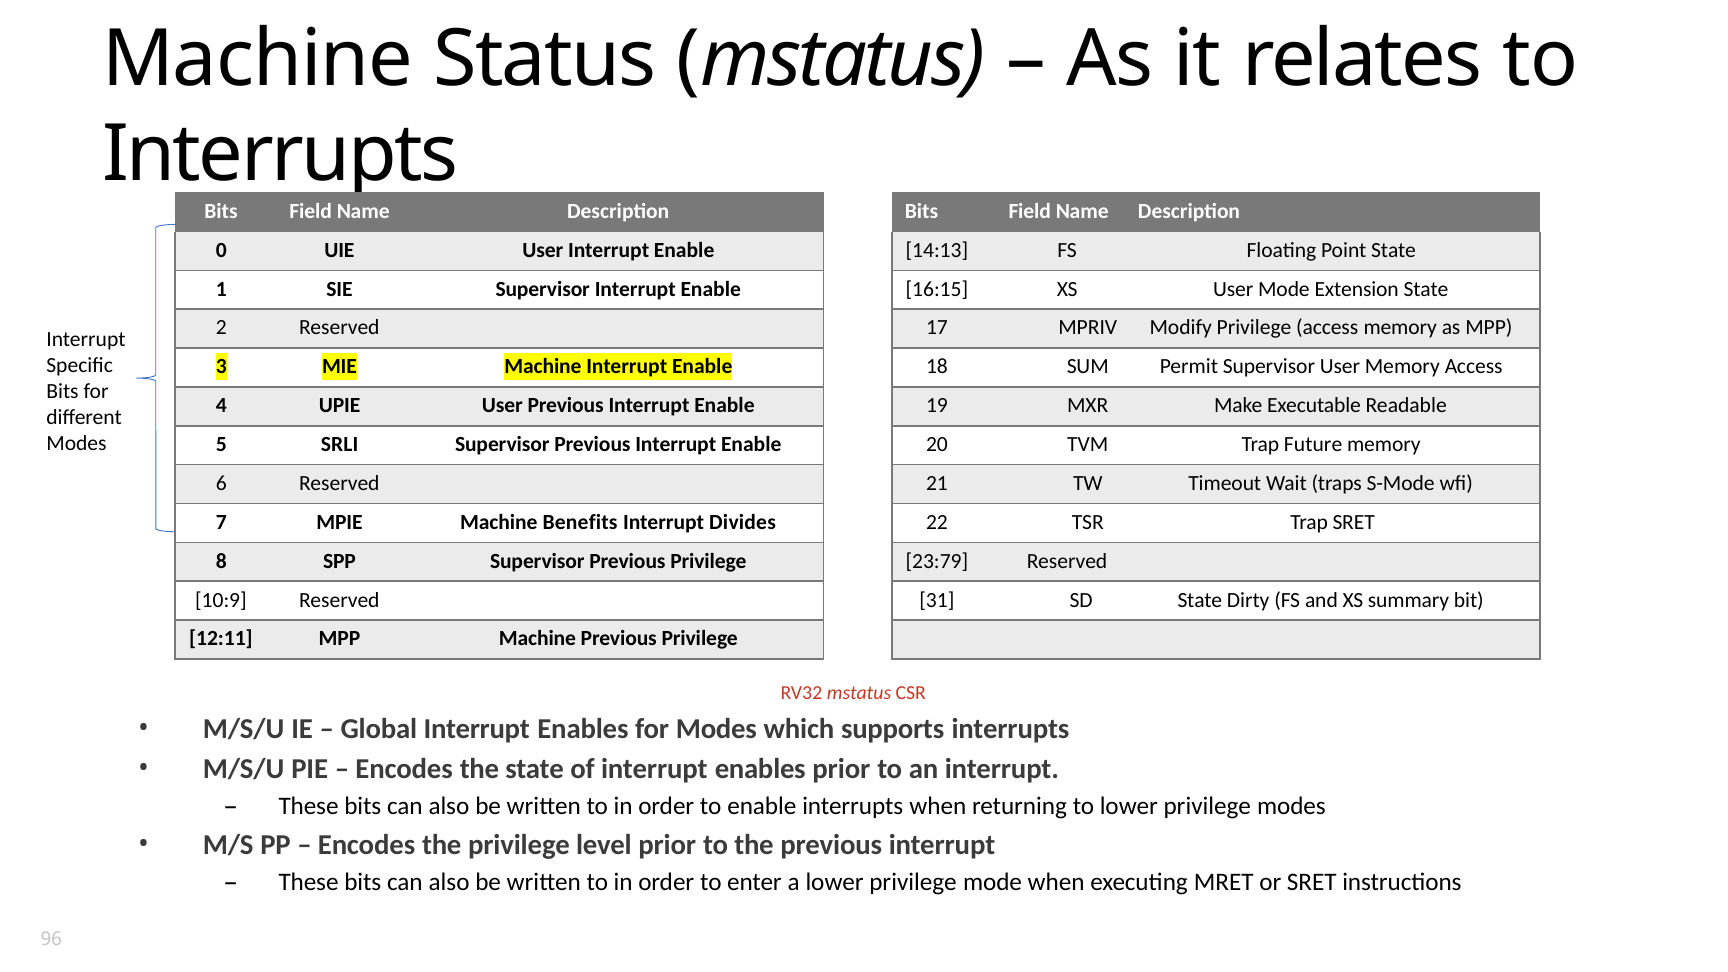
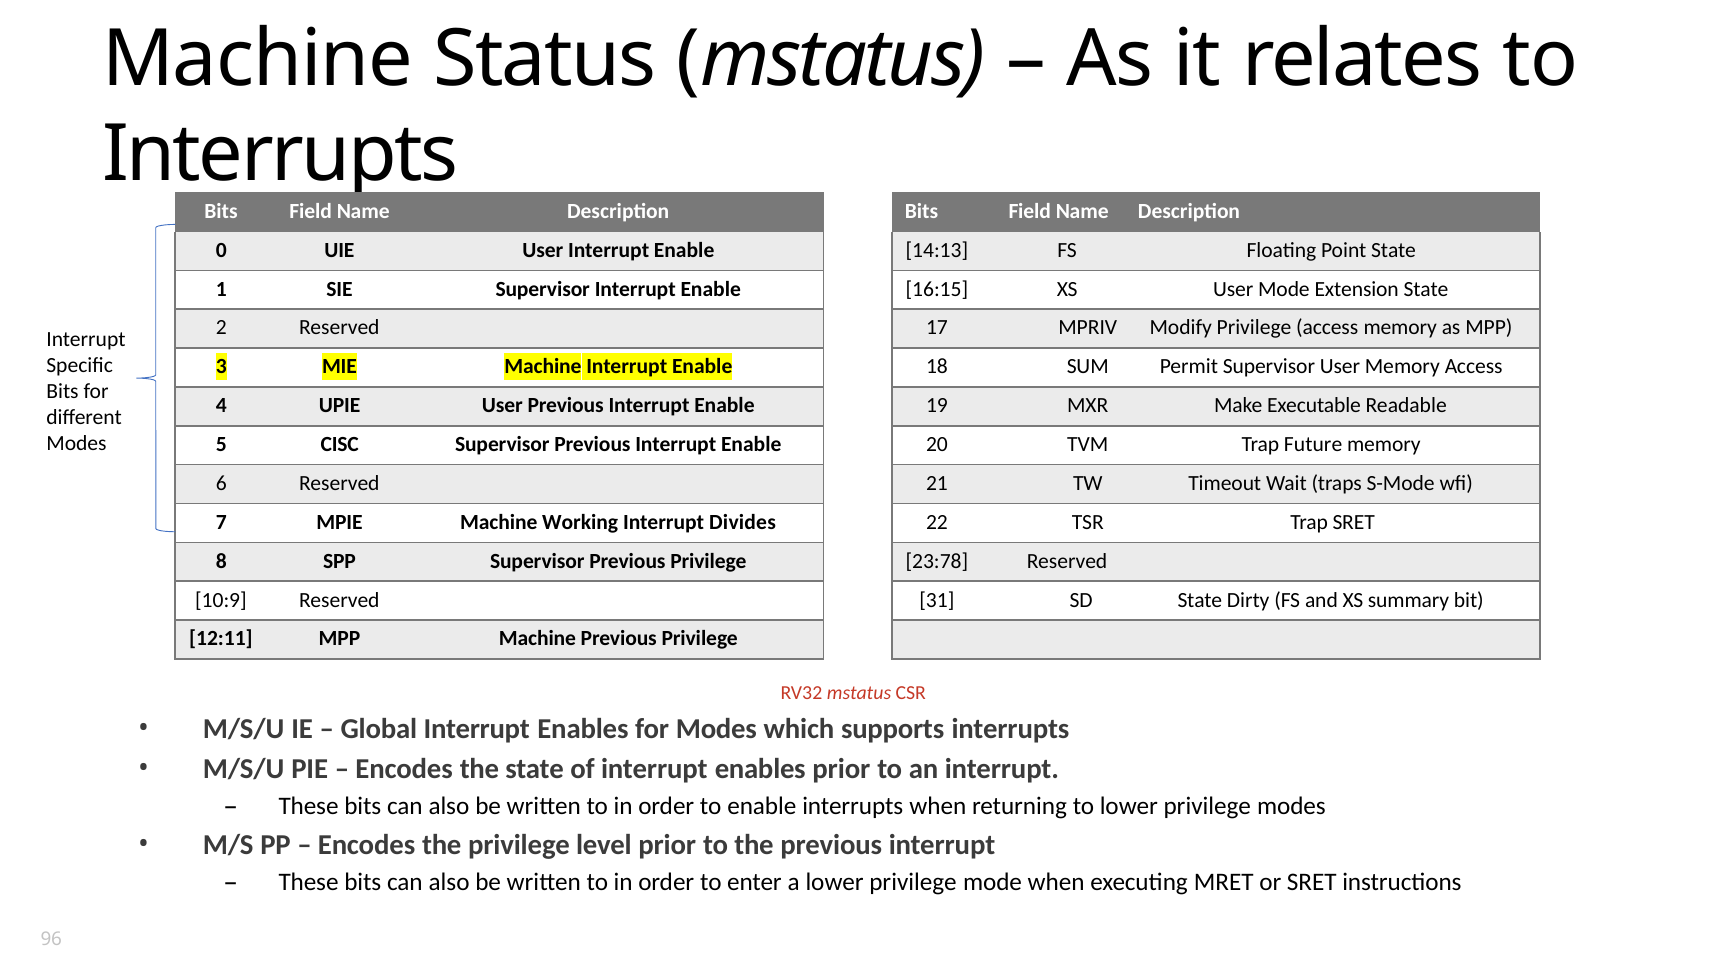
SRLI: SRLI -> CISC (340, 444)
Benefits: Benefits -> Working (580, 522)
23:79: 23:79 -> 23:78 (937, 561)
